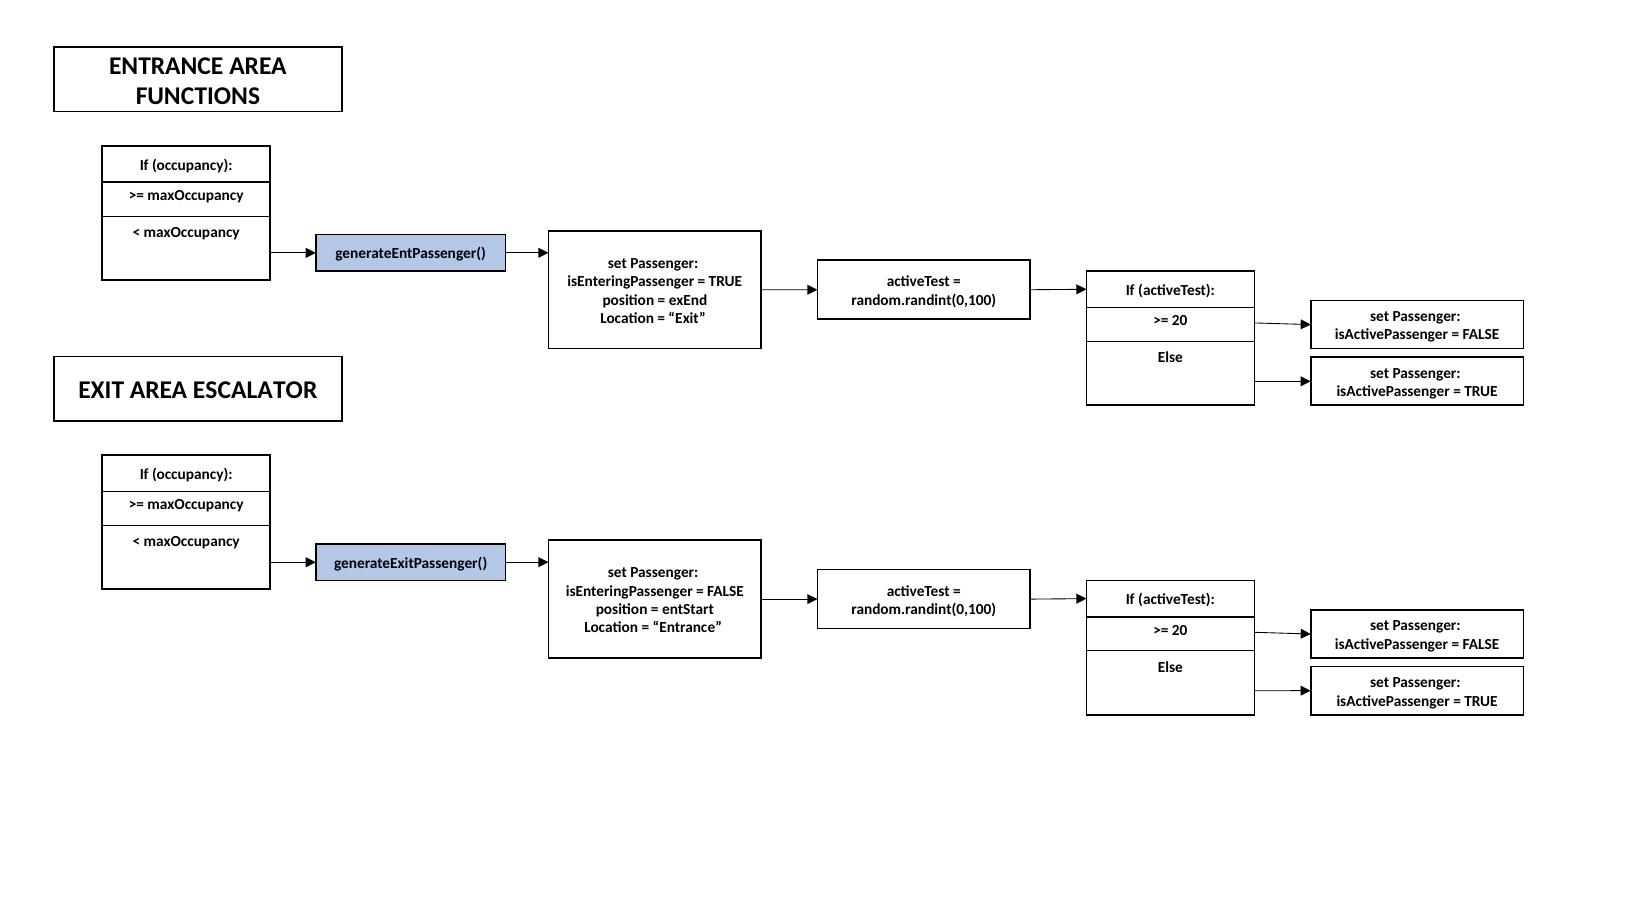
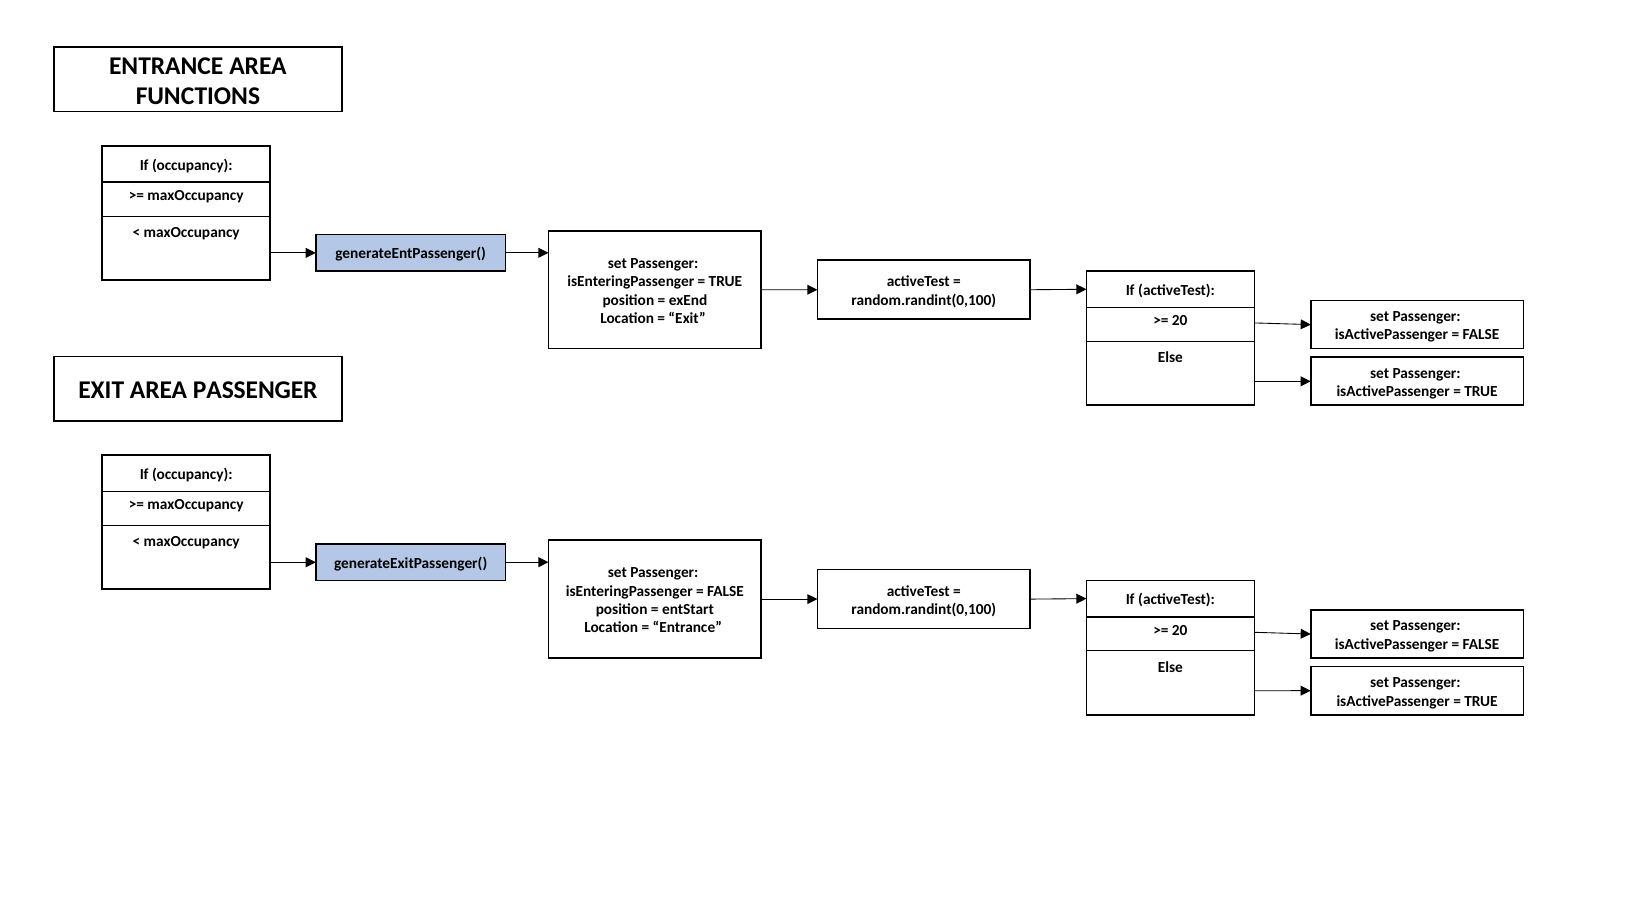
AREA ESCALATOR: ESCALATOR -> PASSENGER (255, 391)
